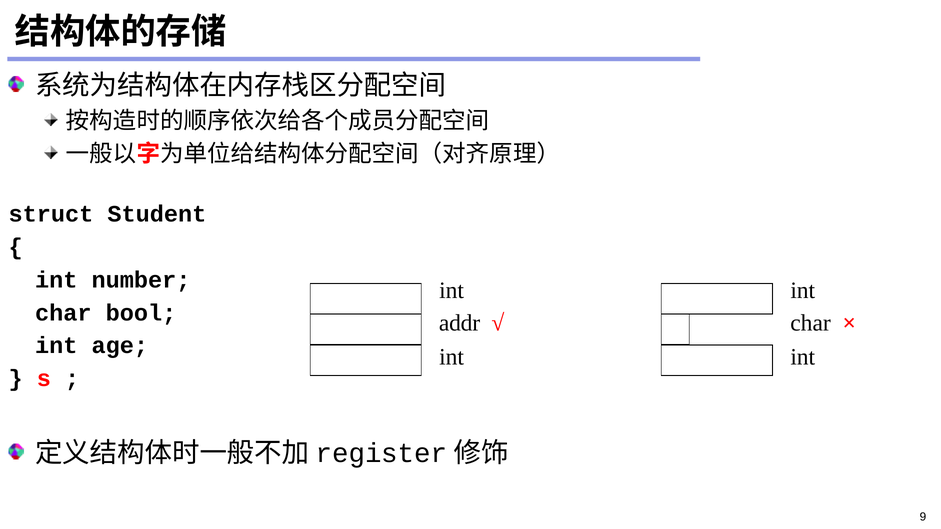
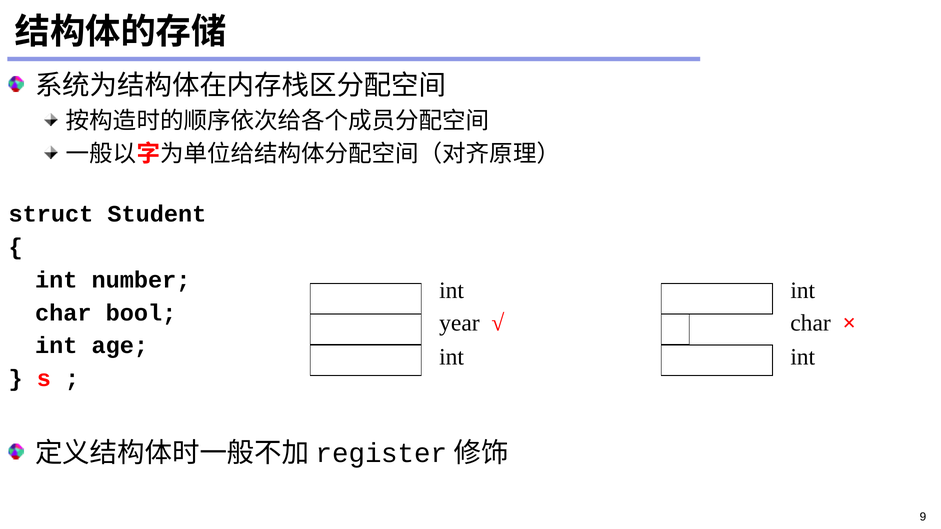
addr: addr -> year (459, 323)
